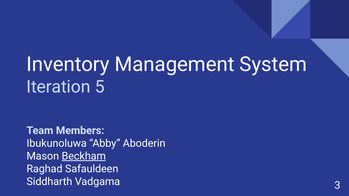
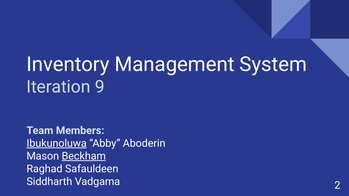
5: 5 -> 9 (100, 87)
Ibukunoluwa underline: none -> present (57, 143)
3: 3 -> 2 (337, 186)
